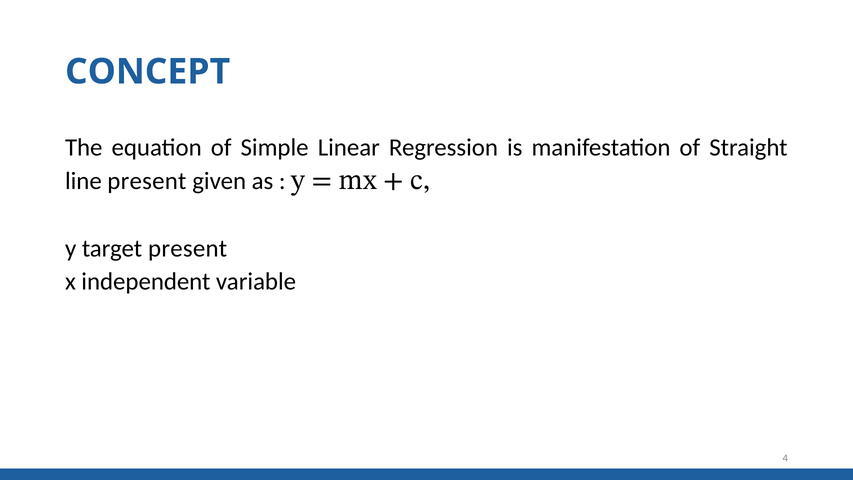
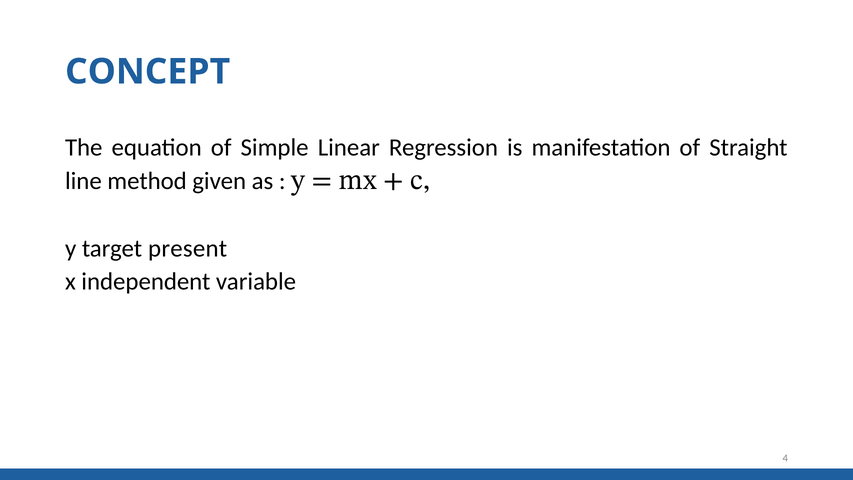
line present: present -> method (147, 181)
